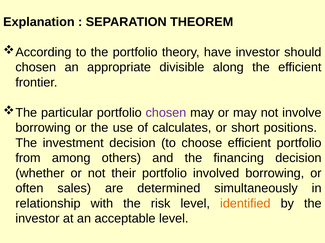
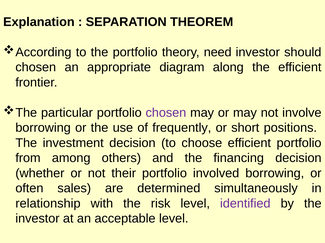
have: have -> need (218, 52)
divisible: divisible -> diagram (182, 67)
calculates: calculates -> frequently (182, 128)
identified colour: orange -> purple (245, 204)
